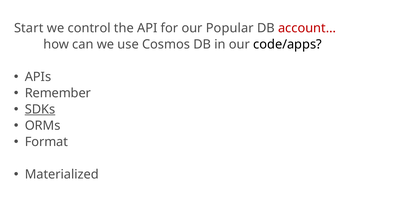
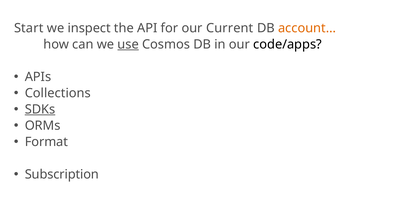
control: control -> inspect (89, 28)
Popular: Popular -> Current (230, 28)
account… colour: red -> orange (307, 28)
use underline: none -> present (128, 44)
Remember: Remember -> Collections (58, 93)
Materialized: Materialized -> Subscription (62, 174)
